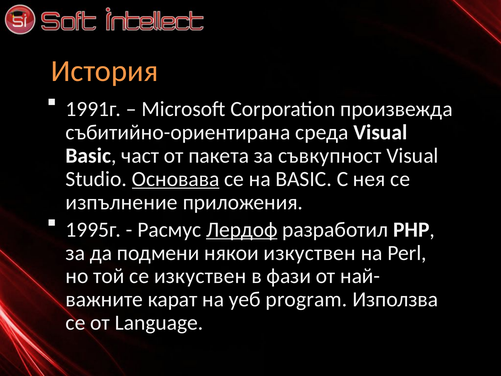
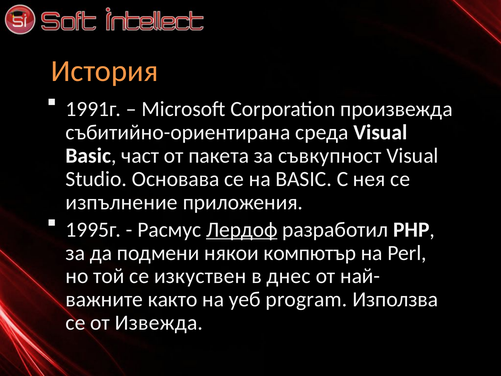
Основава underline: present -> none (176, 179)
някои изкуствен: изкуствен -> компютър (310, 253)
фази: фази -> днес (289, 276)
карат: карат -> както (173, 299)
Language: Language -> Извежда (159, 323)
